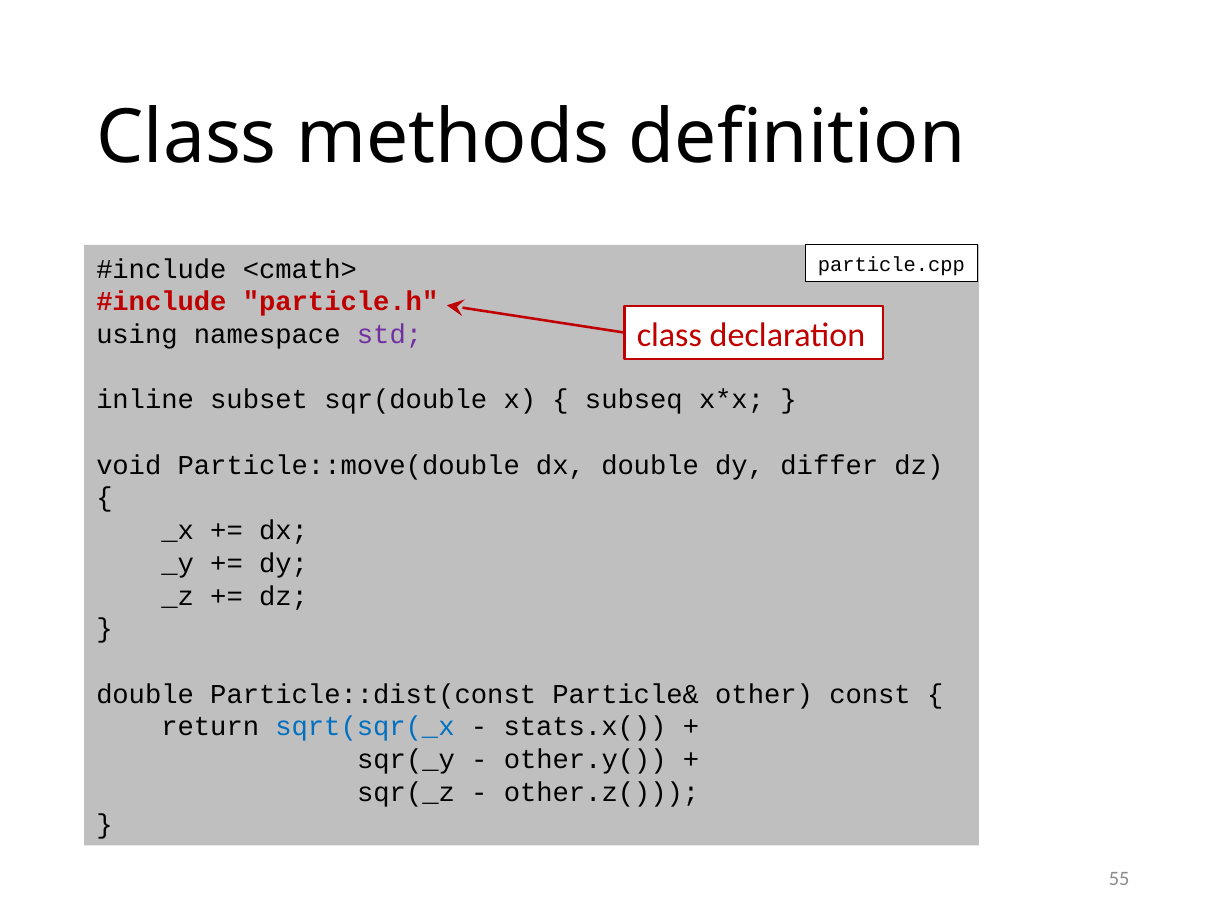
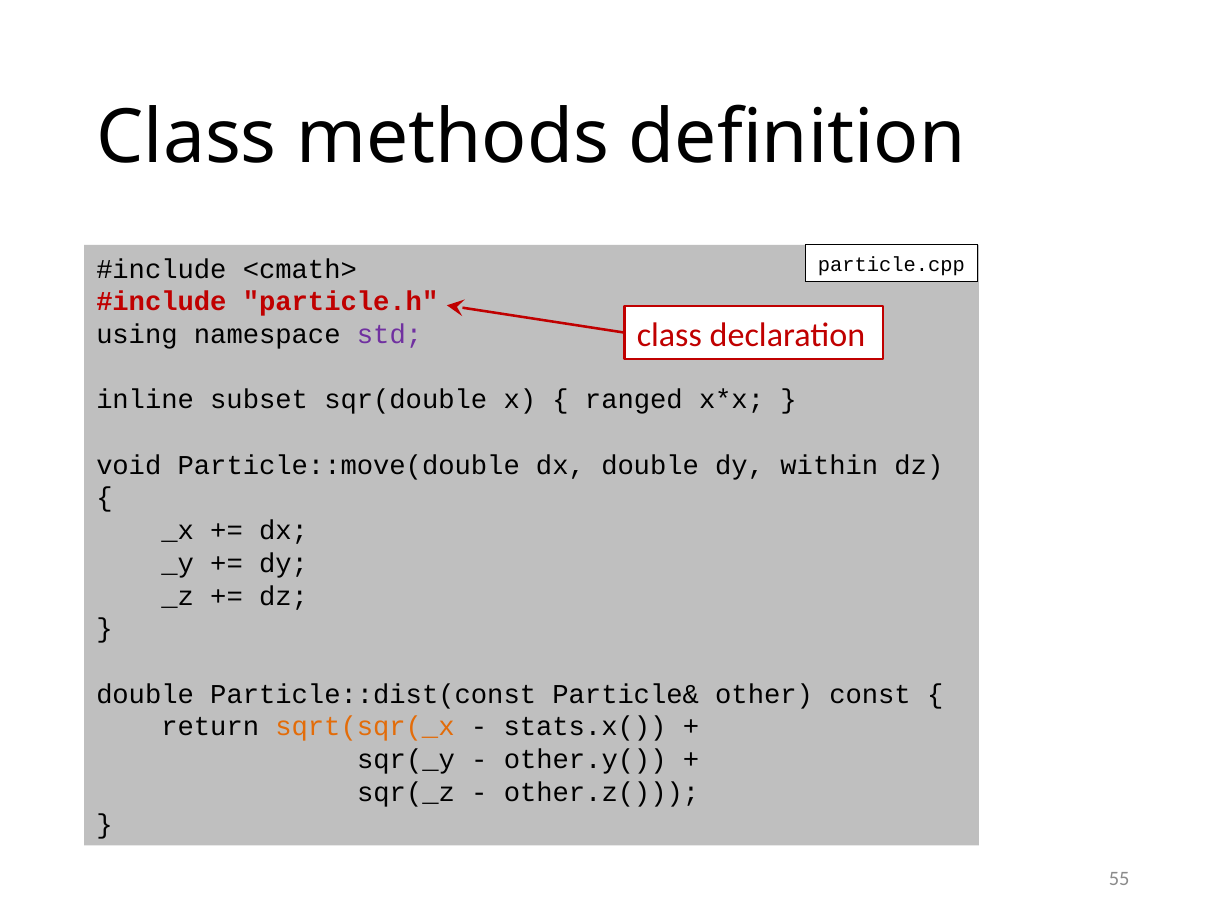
subseq: subseq -> ranged (634, 400)
differ: differ -> within (829, 465)
sqrt(sqr(_x colour: blue -> orange (365, 726)
